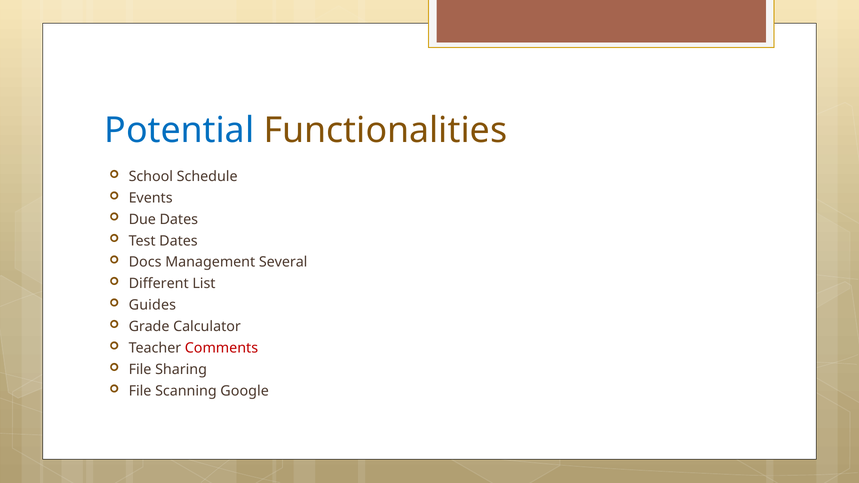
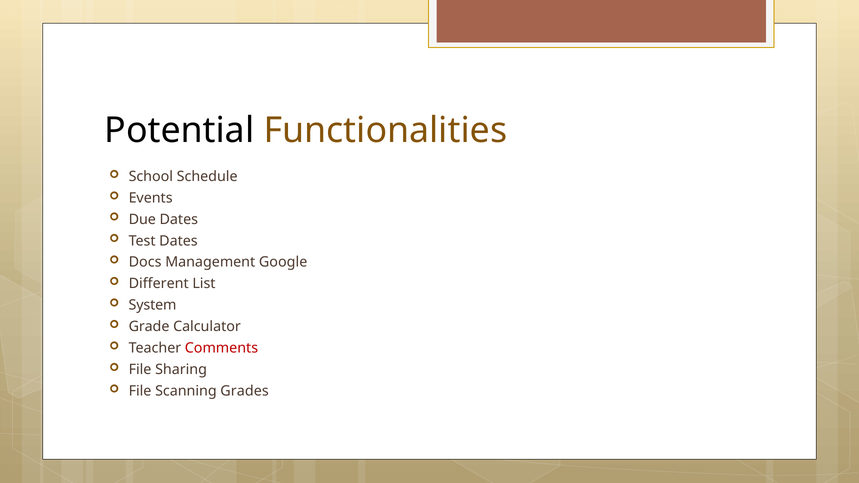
Potential colour: blue -> black (179, 131)
Several: Several -> Google (283, 262)
Guides: Guides -> System (153, 305)
Google: Google -> Grades (245, 391)
